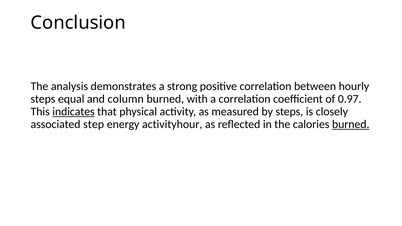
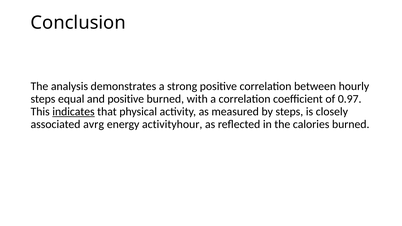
and column: column -> positive (126, 99)
step: step -> avrg (94, 124)
burned underline: present -> none (351, 124)
